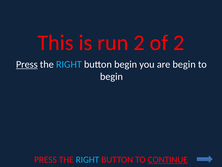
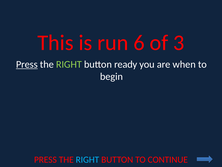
run 2: 2 -> 6 (139, 43)
of 2: 2 -> 3 (179, 43)
RIGHT colour: light blue -> light green (69, 64)
button begin: begin -> ready (126, 64)
are begin: begin -> when (184, 64)
CONTINUE underline: present -> none (168, 159)
